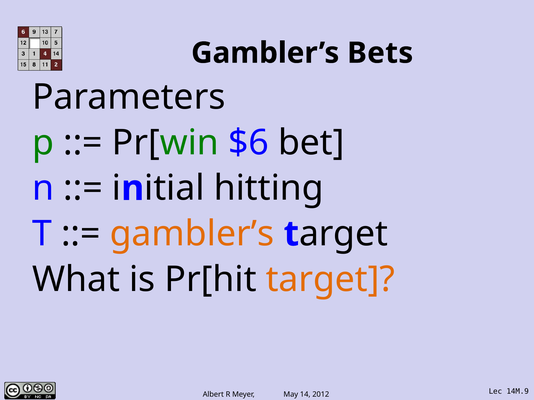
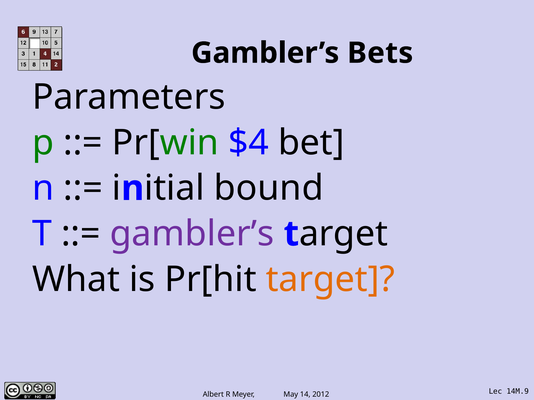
$6: $6 -> $4 (249, 143)
hitting: hitting -> bound (269, 188)
gambler’s colour: orange -> purple (192, 234)
